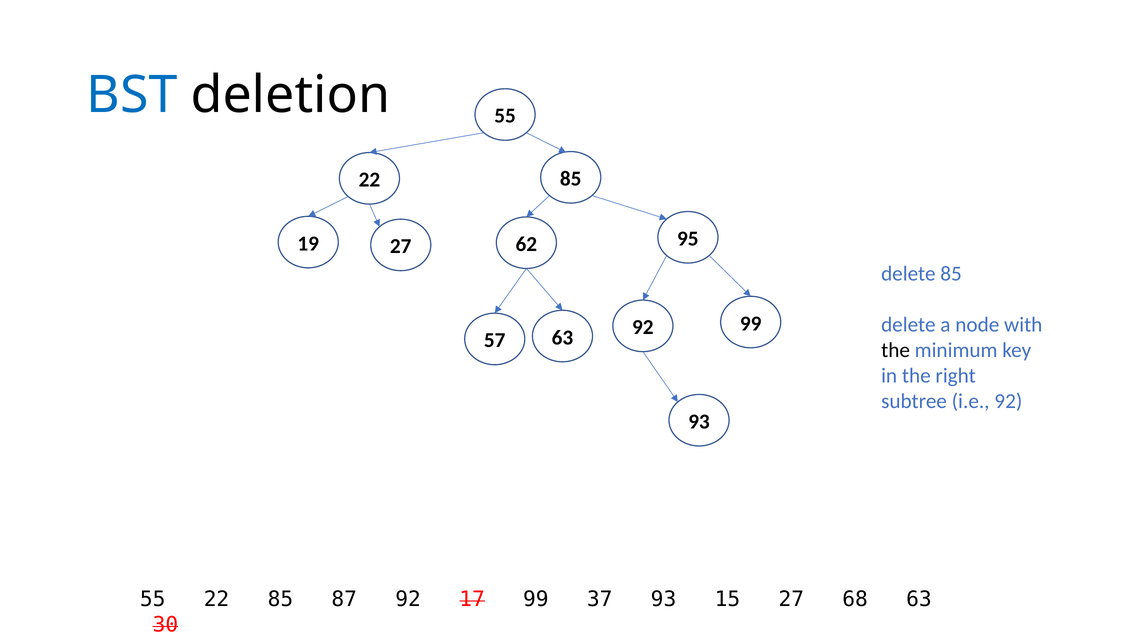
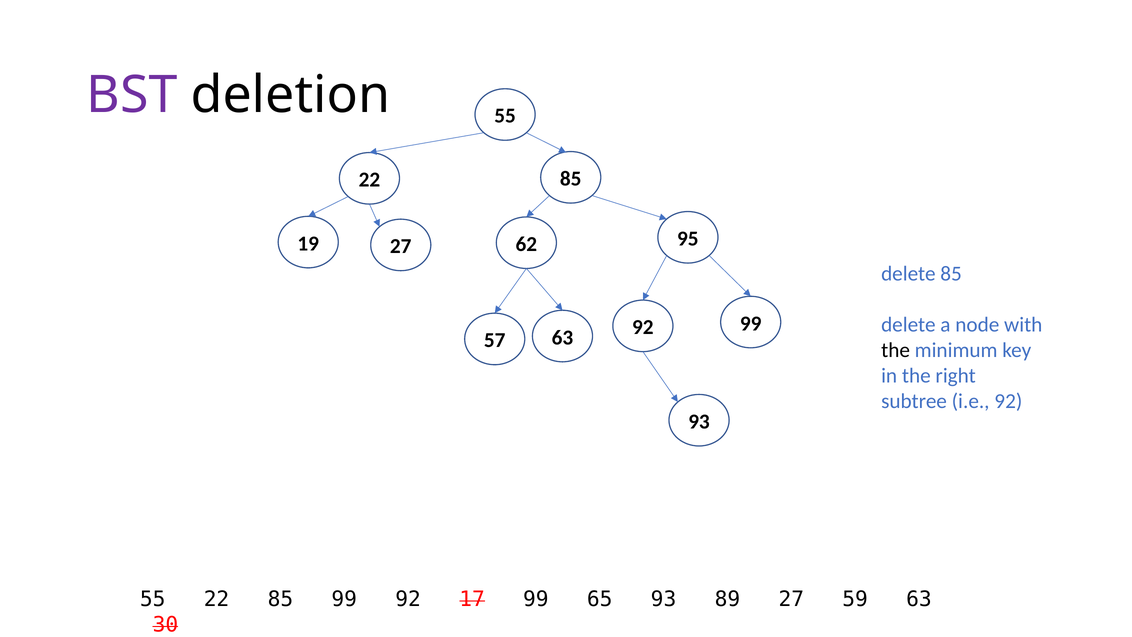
BST colour: blue -> purple (132, 95)
85 87: 87 -> 99 (344, 599)
37: 37 -> 65 (600, 599)
15: 15 -> 89 (727, 599)
68: 68 -> 59 (855, 599)
